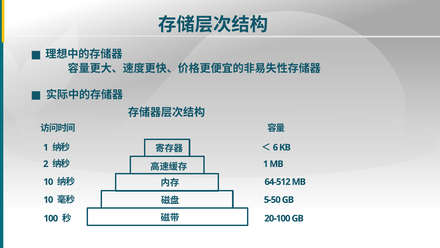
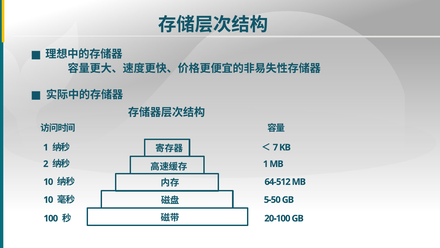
6: 6 -> 7 (275, 147)
